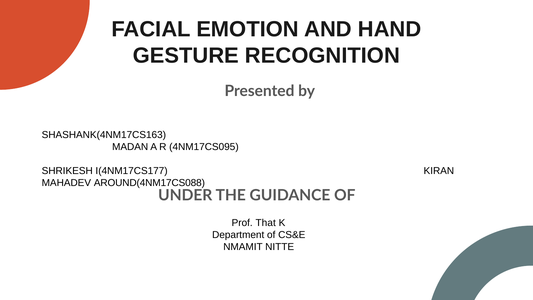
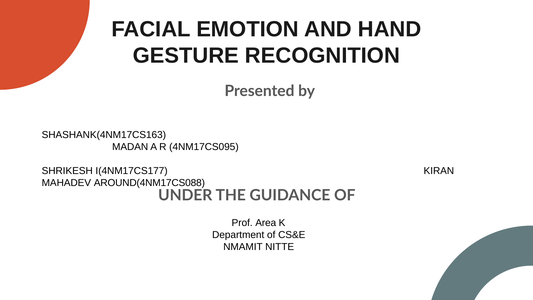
That: That -> Area (266, 223)
